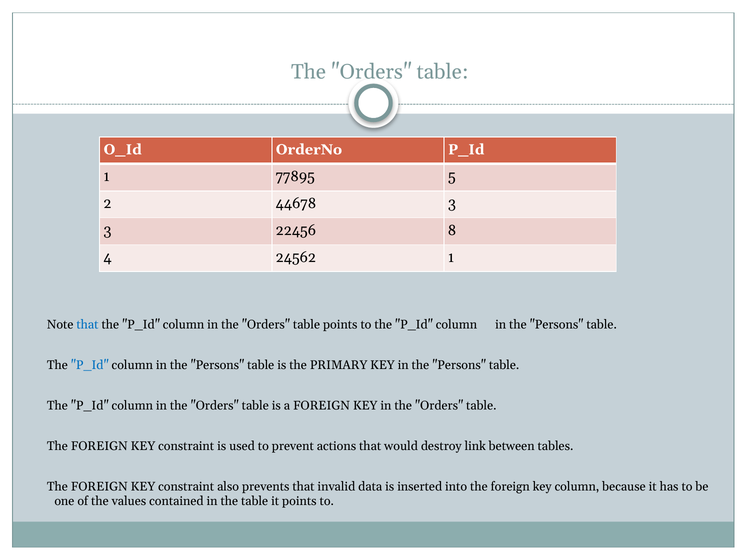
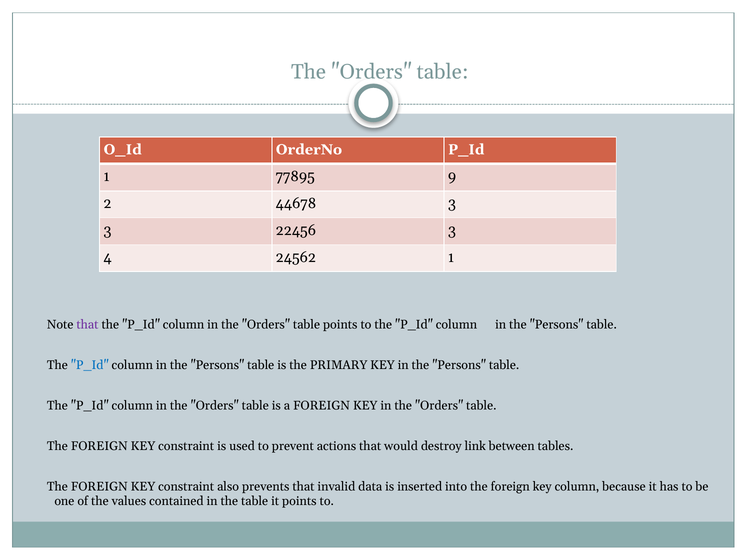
5: 5 -> 9 (452, 177)
22456 8: 8 -> 3 (452, 231)
that colour: blue -> purple (87, 325)
